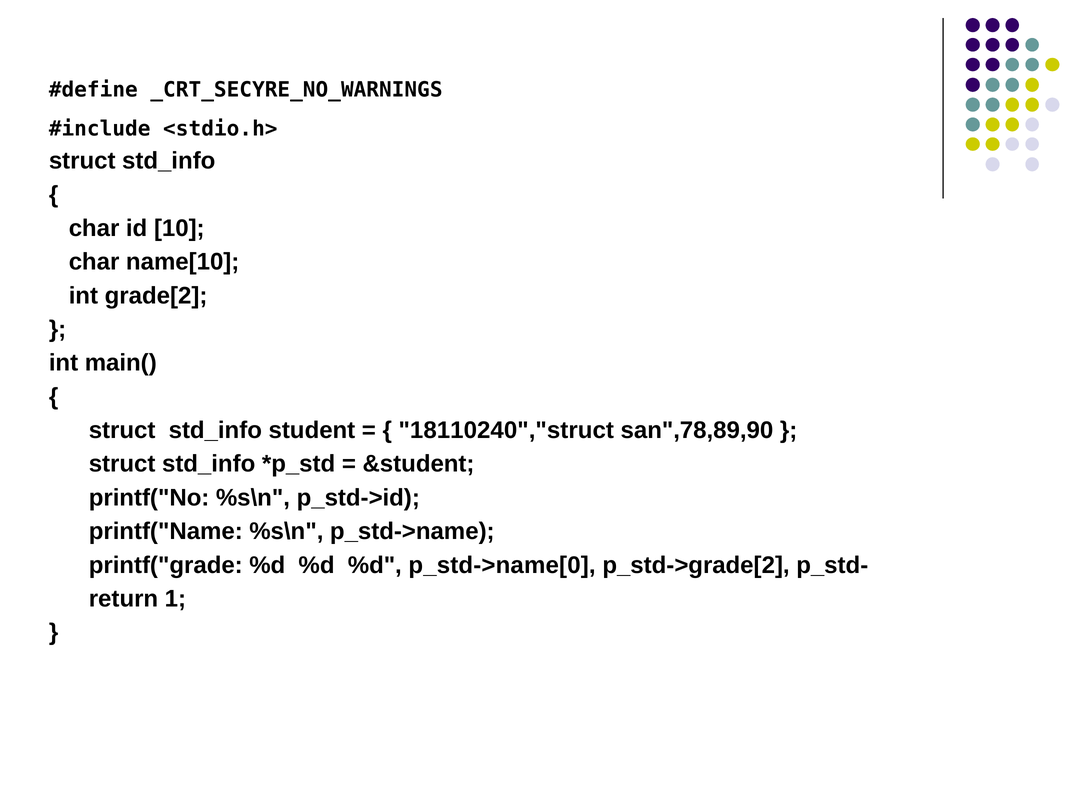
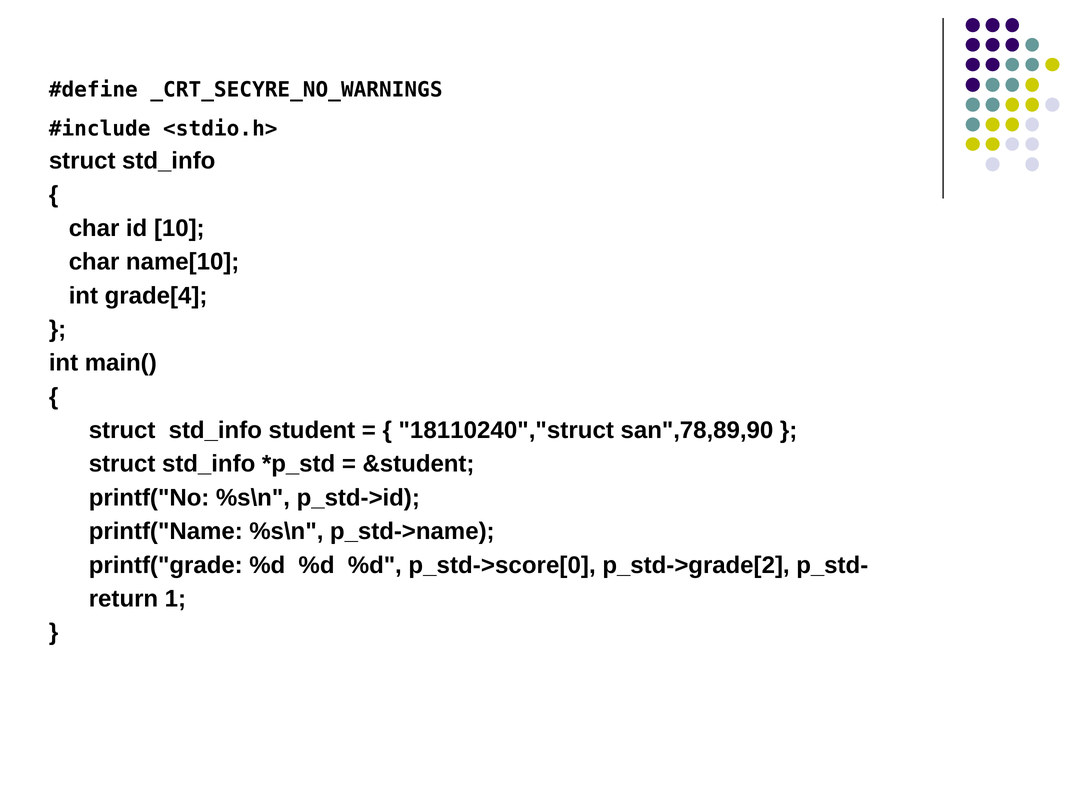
grade[2: grade[2 -> grade[4 (156, 296)
p_std->name[0: p_std->name[0 -> p_std->score[0 (502, 565)
